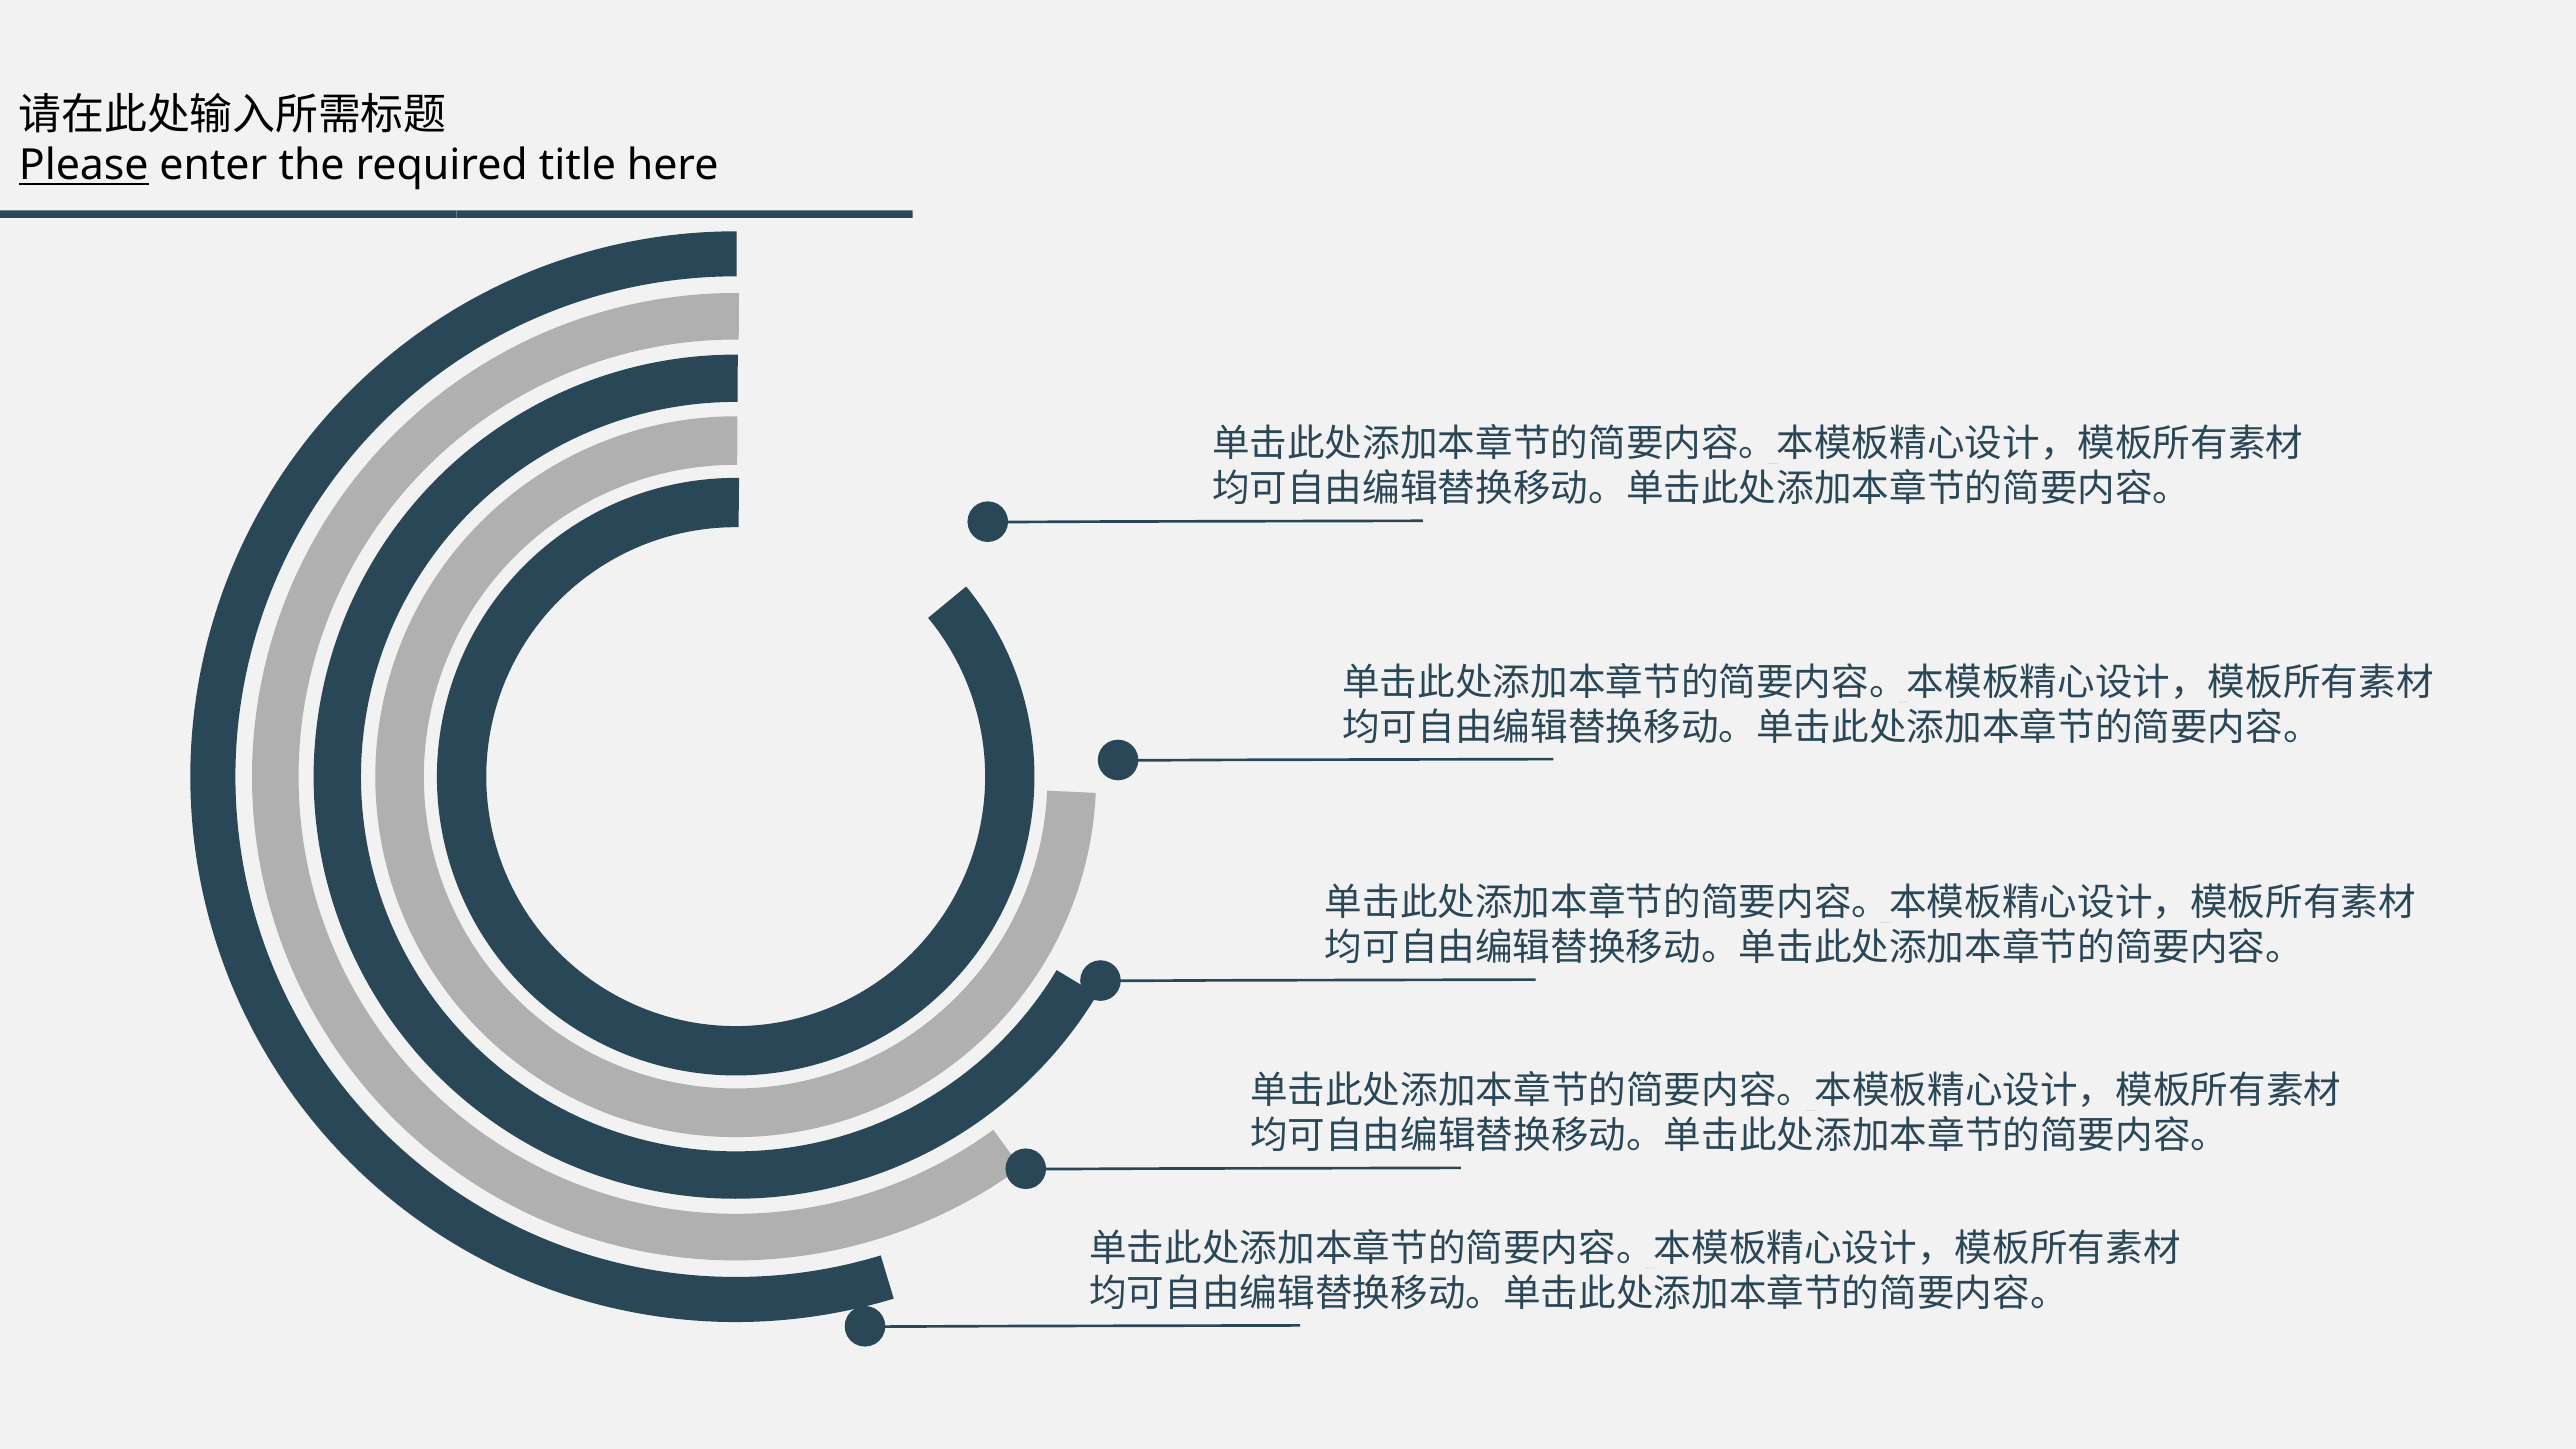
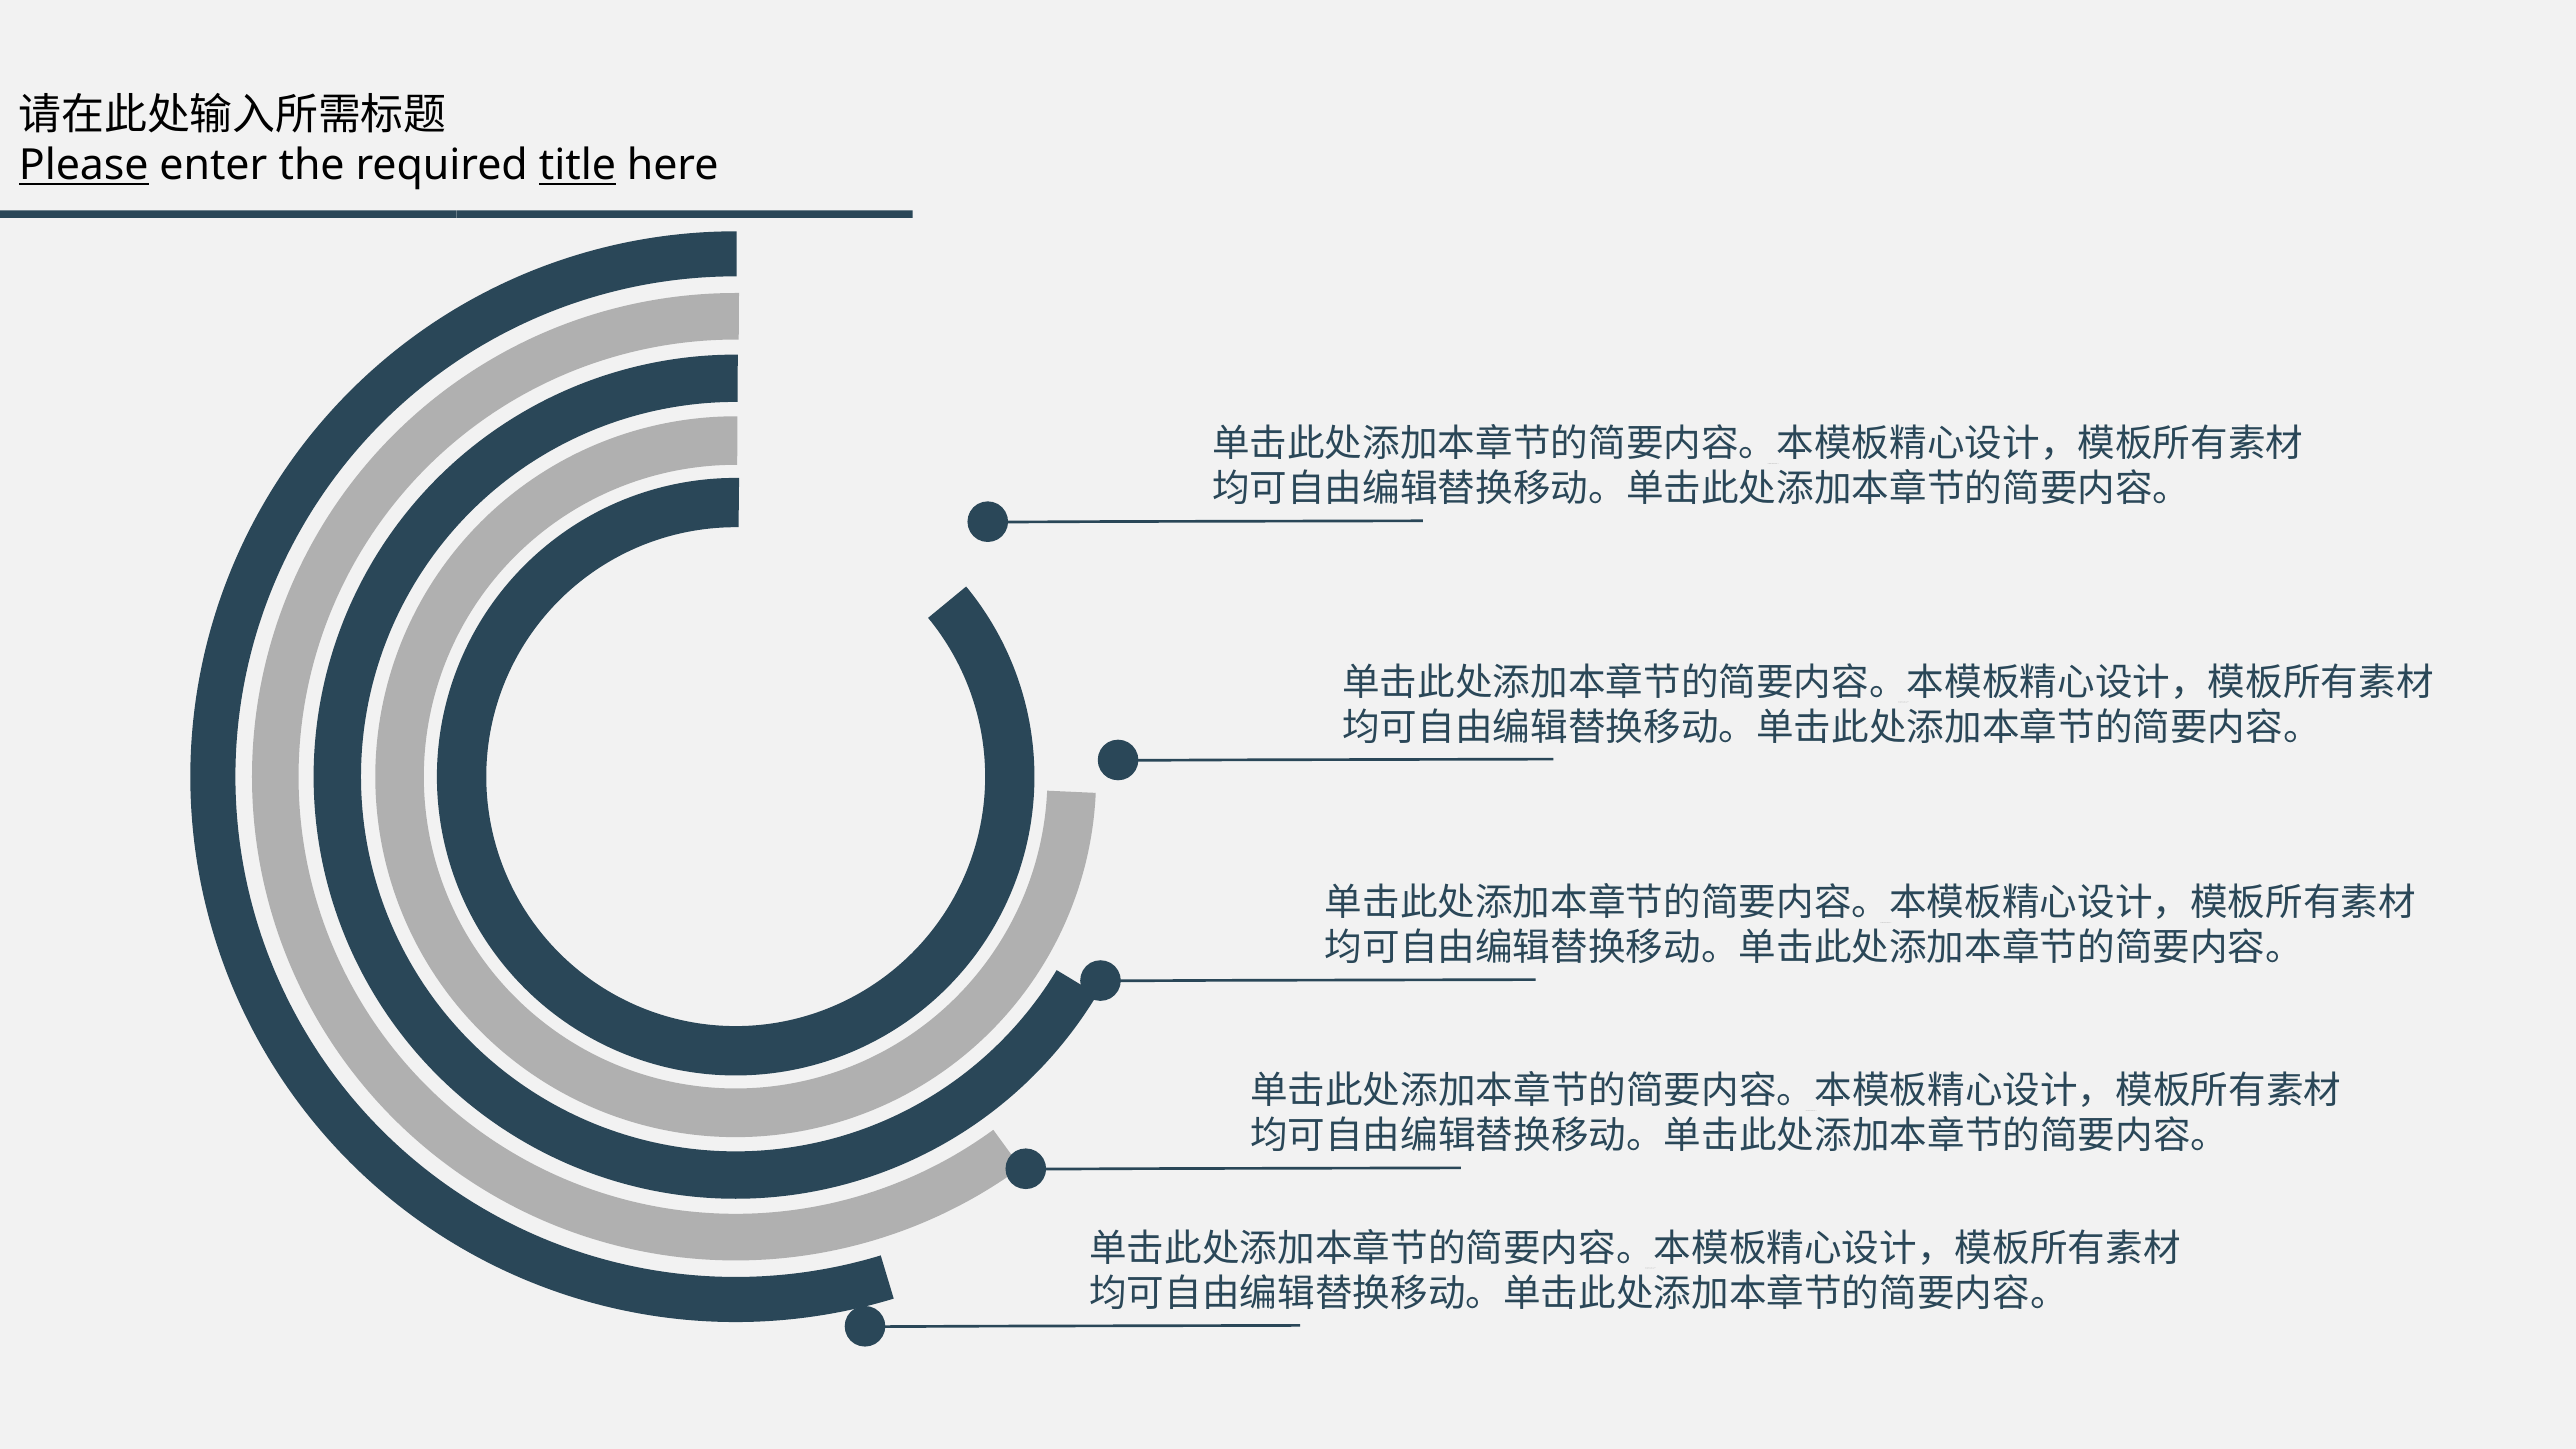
title underline: none -> present (577, 165)
